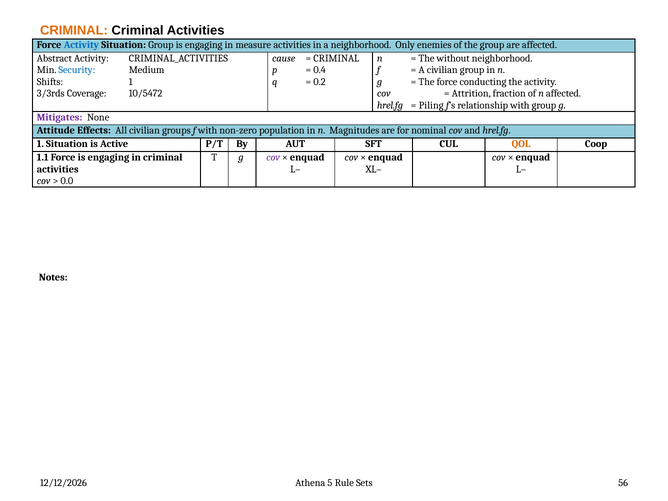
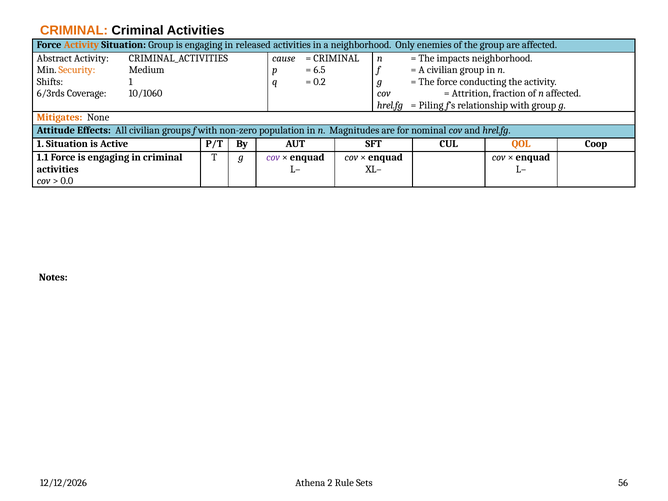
Activity colour: blue -> orange (81, 45)
measure: measure -> released (253, 45)
without: without -> impacts (453, 58)
Security colour: blue -> orange (77, 70)
0.4: 0.4 -> 6.5 (319, 70)
3/3rds: 3/3rds -> 6/3rds (51, 94)
10/5472: 10/5472 -> 10/1060 (146, 94)
Mitigates colour: purple -> orange (60, 117)
5: 5 -> 2 (330, 483)
